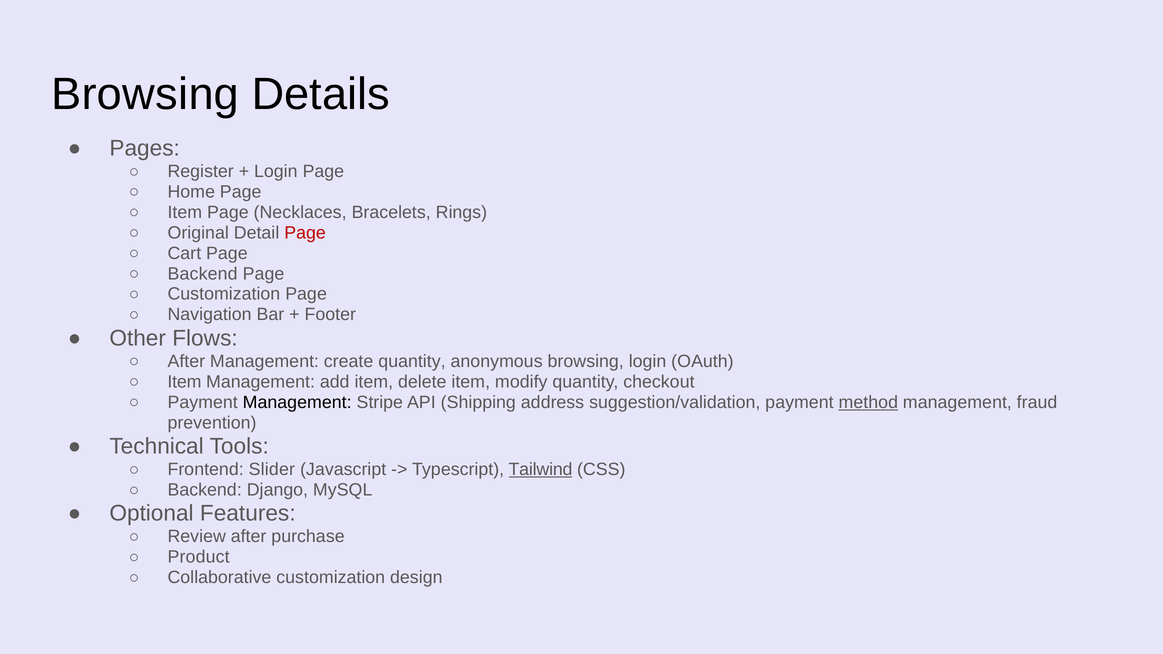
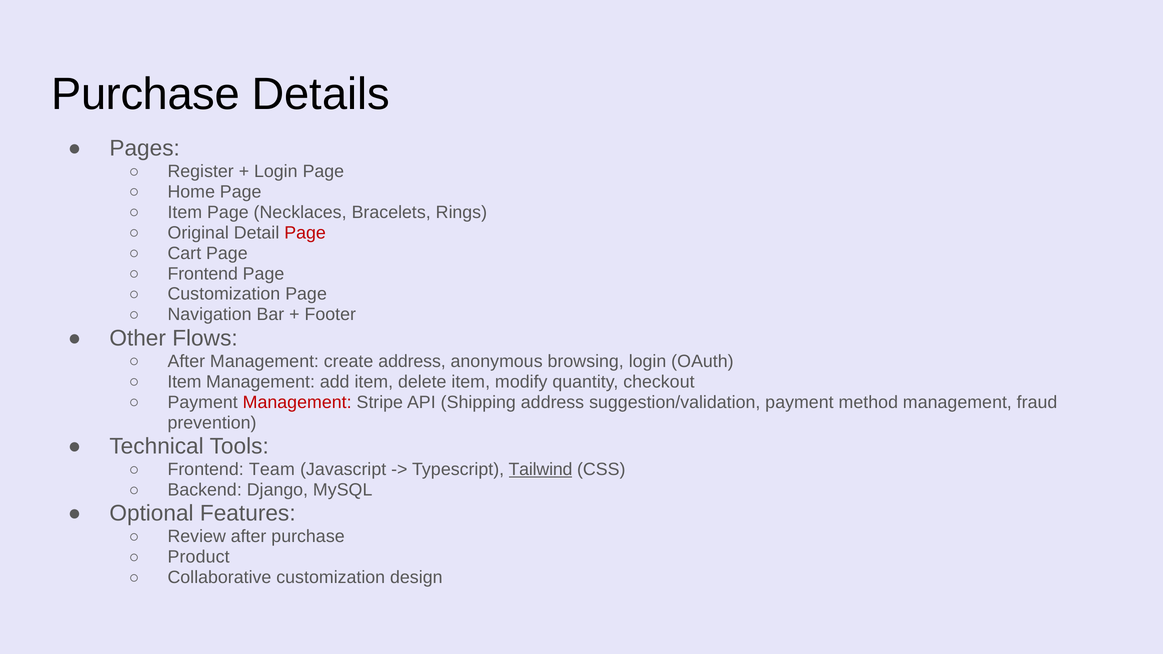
Browsing: Browsing -> Purchase (145, 94)
Backend: Backend -> Frontend (203, 274)
create quantity: quantity -> address (412, 361)
Management colour: black -> red (297, 402)
method underline: present -> none (868, 402)
Slider: Slider -> Team (272, 470)
